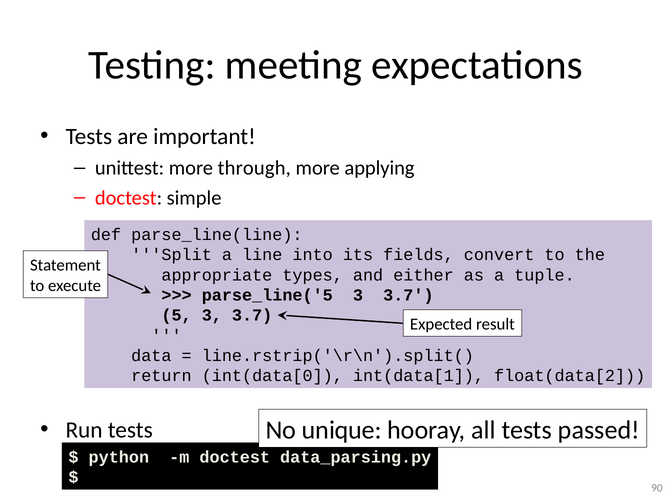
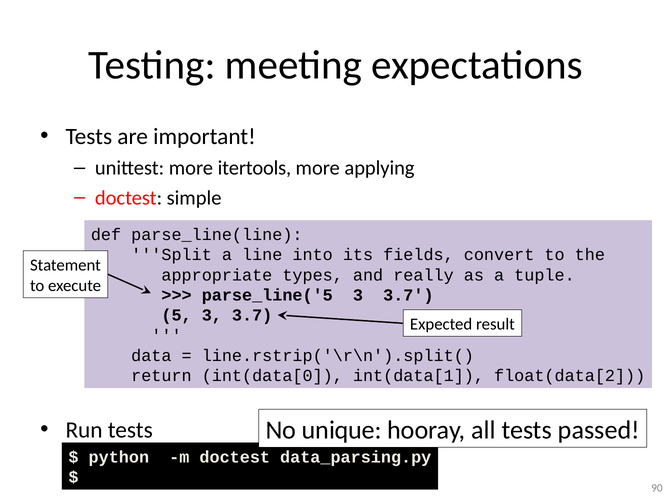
through: through -> itertools (254, 168)
either: either -> really (424, 275)
